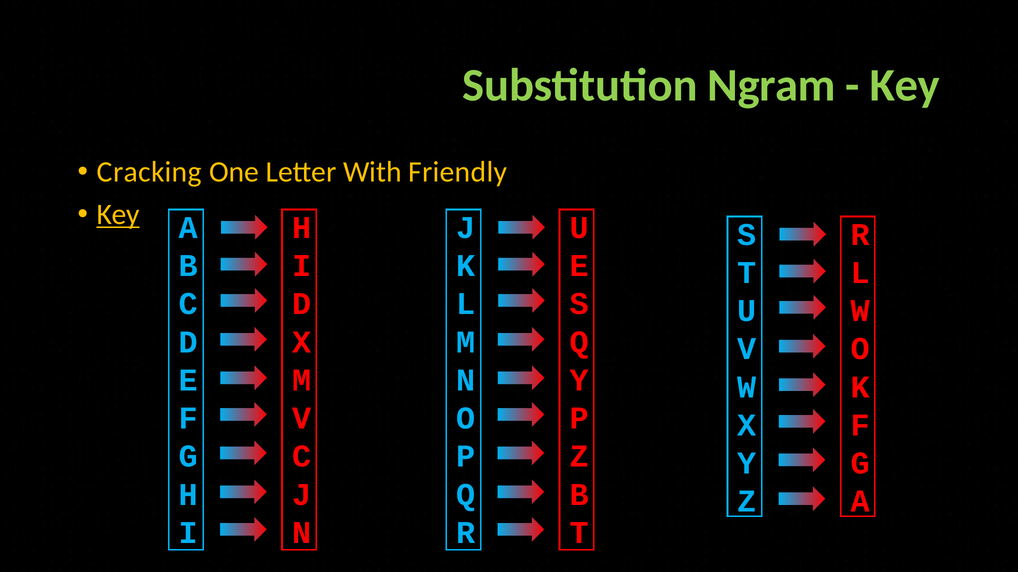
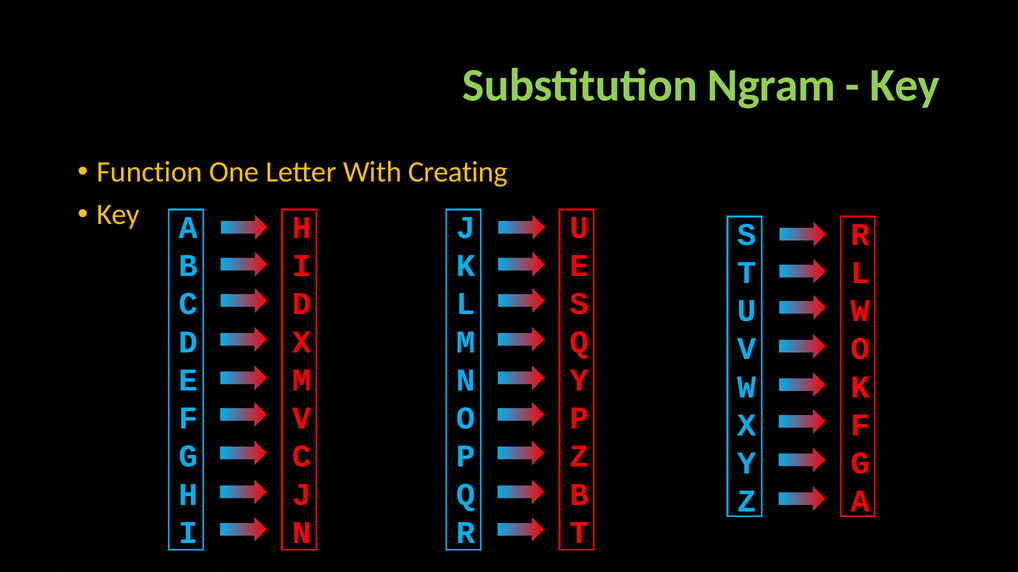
Cracking: Cracking -> Function (150, 172)
Friendly: Friendly -> Creating (458, 172)
Key underline: present -> none (118, 215)
